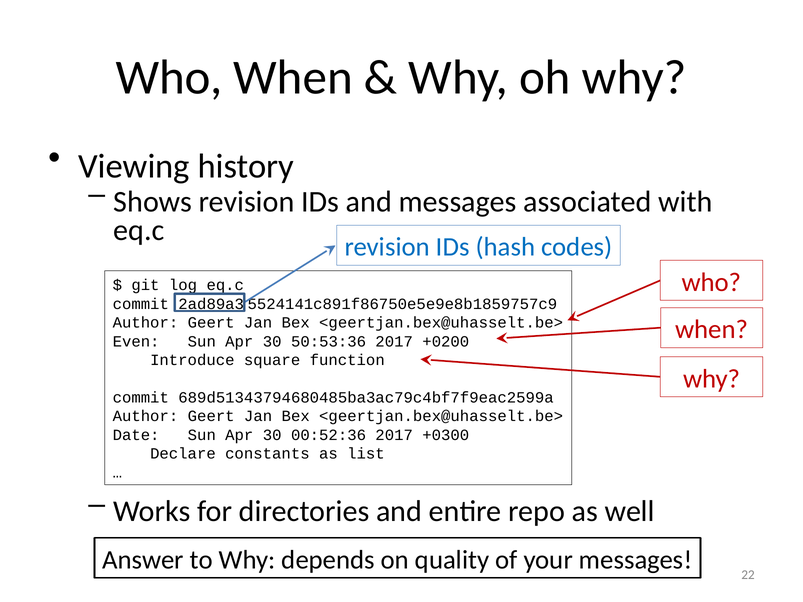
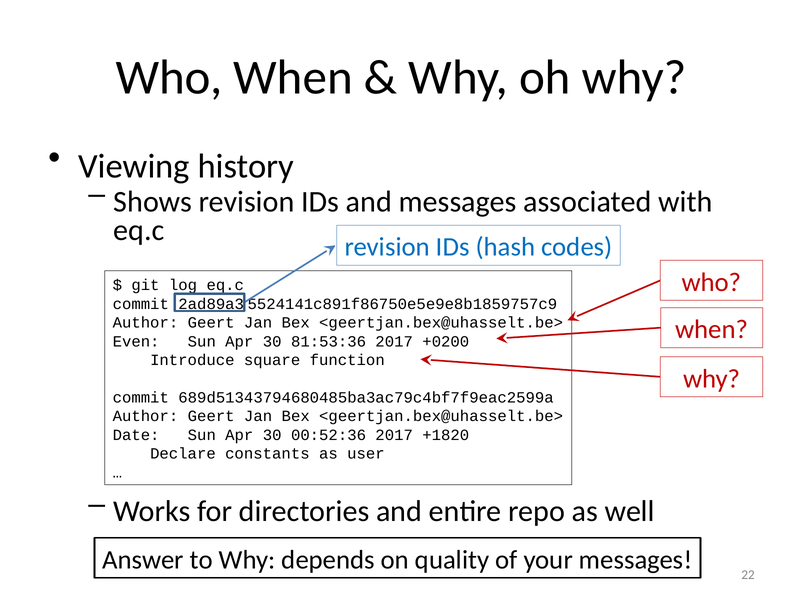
50:53:36: 50:53:36 -> 81:53:36 (329, 341)
+0300: +0300 -> +1820 (446, 435)
list: list -> user (366, 454)
